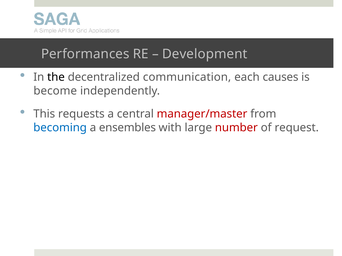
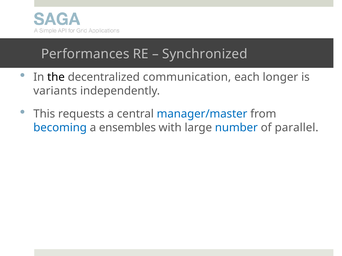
Development: Development -> Synchronized (205, 54)
causes: causes -> longer (280, 77)
become: become -> variants (55, 91)
manager/master colour: red -> blue (202, 114)
number colour: red -> blue (236, 128)
request: request -> parallel (297, 128)
